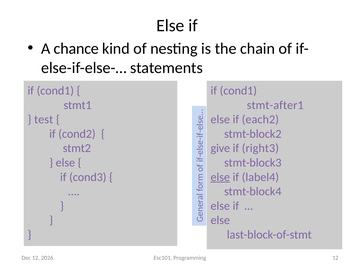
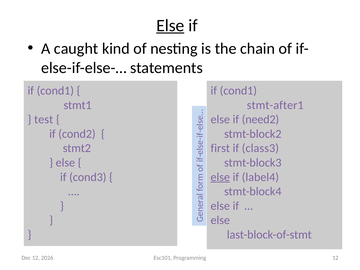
Else underline: none -> present (170, 26)
chance: chance -> caught (76, 49)
each2: each2 -> need2 (260, 119)
give: give -> first (220, 148)
right3: right3 -> class3 (260, 148)
